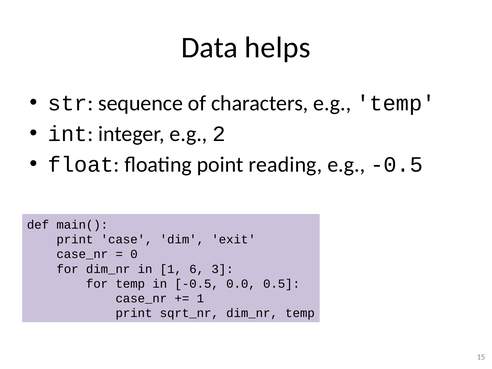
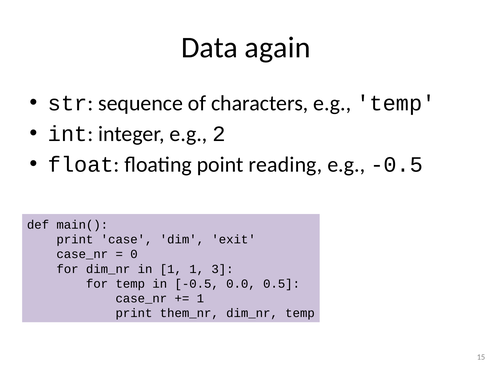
helps: helps -> again (278, 48)
1 6: 6 -> 1 (197, 269)
sqrt_nr: sqrt_nr -> them_nr (189, 313)
